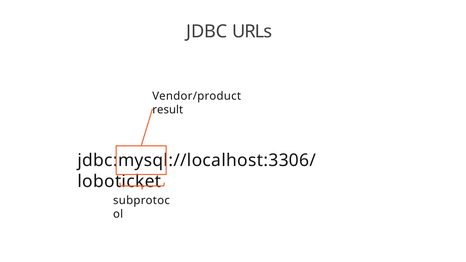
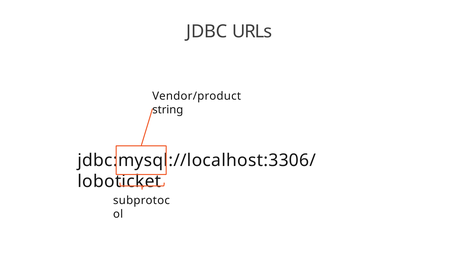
result: result -> string (168, 110)
